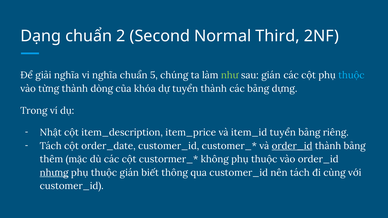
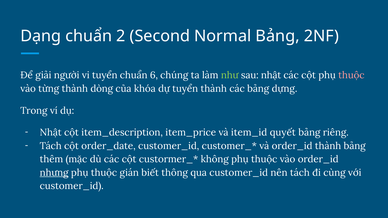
Normal Third: Third -> Bảng (278, 36)
giải nghĩa: nghĩa -> người (67, 75)
vi nghĩa: nghĩa -> tuyển (105, 75)
5: 5 -> 6 (154, 75)
sau gián: gián -> nhật (271, 75)
thuộc colour: light blue -> pink (351, 75)
item_id tuyển: tuyển -> quyết (283, 133)
order_id underline: present -> none (292, 146)
